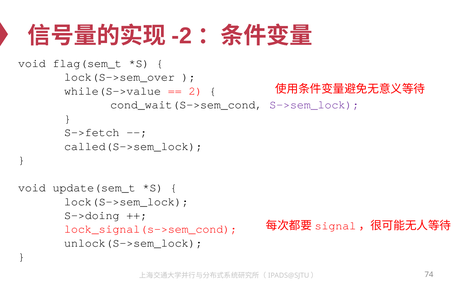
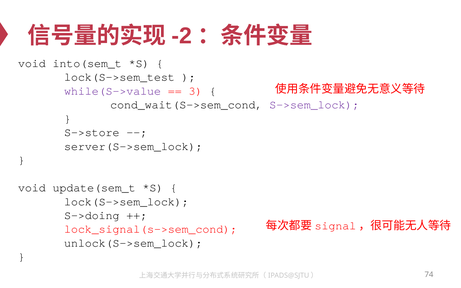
flag(sem_t: flag(sem_t -> into(sem_t (87, 63)
lock(S->sem_over: lock(S->sem_over -> lock(S->sem_test (119, 77)
while(S->value colour: black -> purple (113, 91)
2: 2 -> 3 (196, 91)
S->fetch: S->fetch -> S->store (92, 132)
called(S->sem_lock: called(S->sem_lock -> server(S->sem_lock (133, 146)
